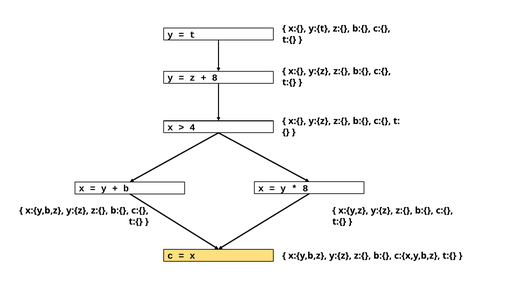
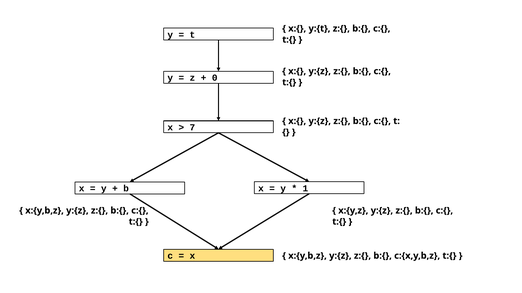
8: 8 -> 0 (215, 78)
4: 4 -> 7 (192, 128)
8: 8 -> 1 (305, 189)
